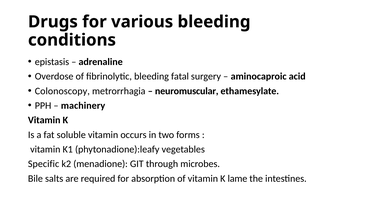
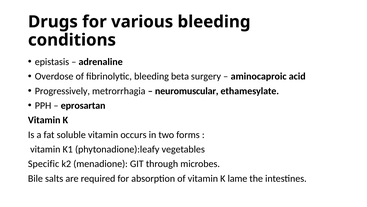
fatal: fatal -> beta (180, 76)
Colonoscopy: Colonoscopy -> Progressively (62, 91)
machinery: machinery -> eprosartan (83, 105)
